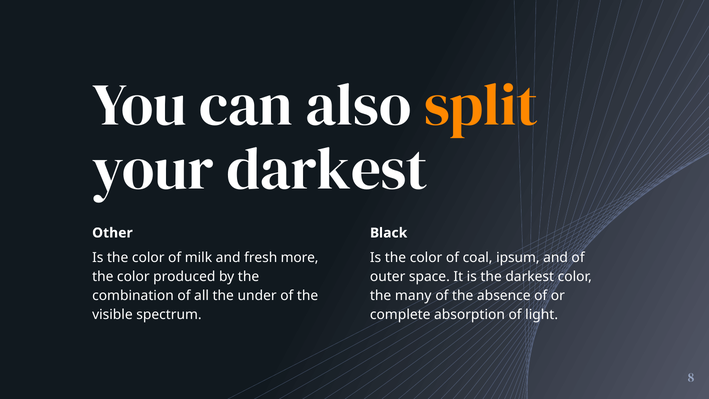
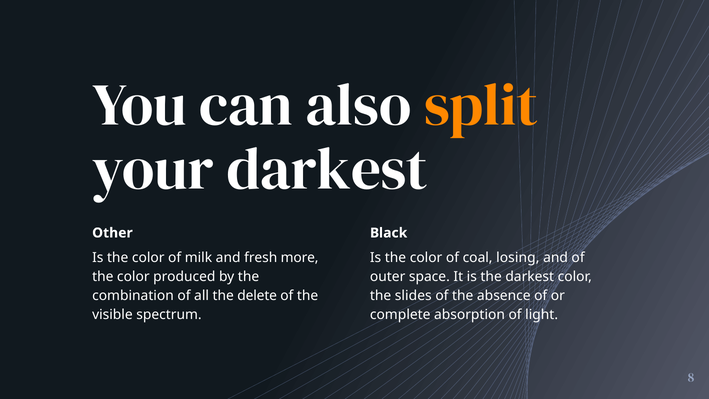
ipsum: ipsum -> losing (518, 258)
under: under -> delete (257, 296)
many: many -> slides (413, 296)
